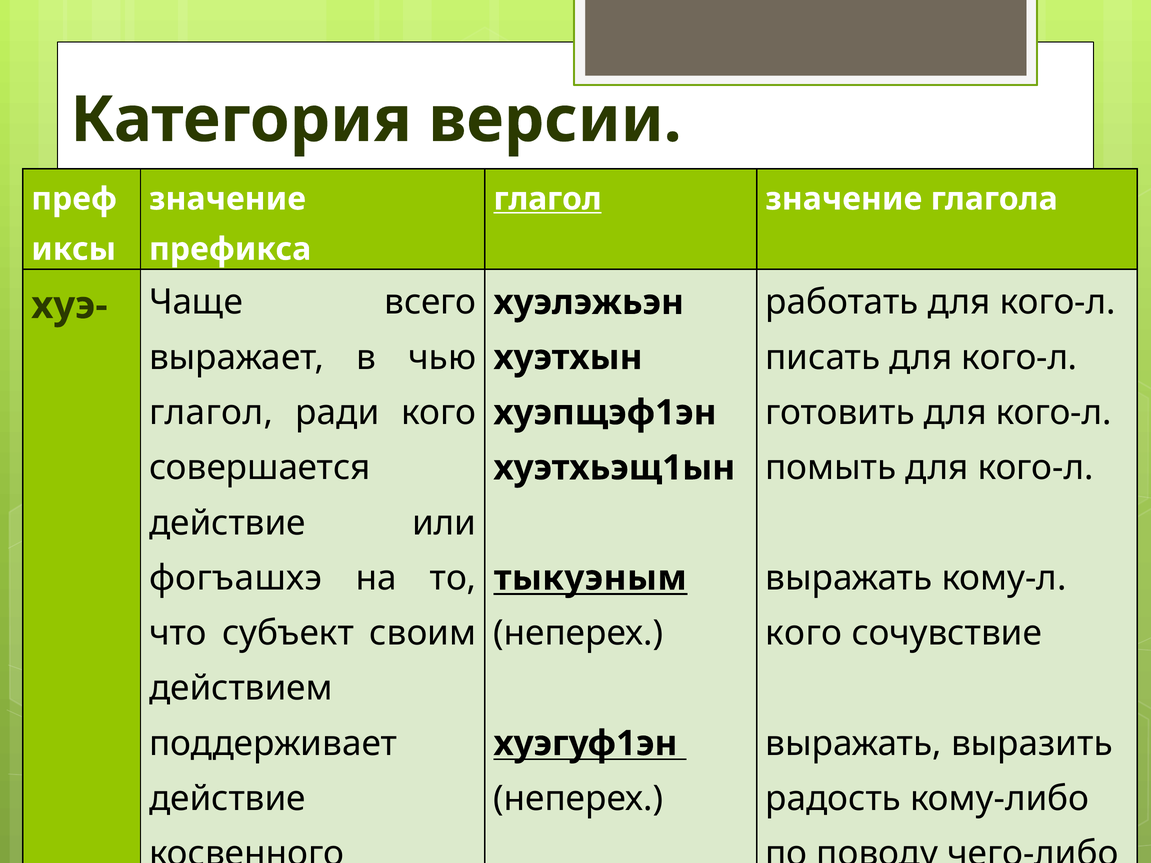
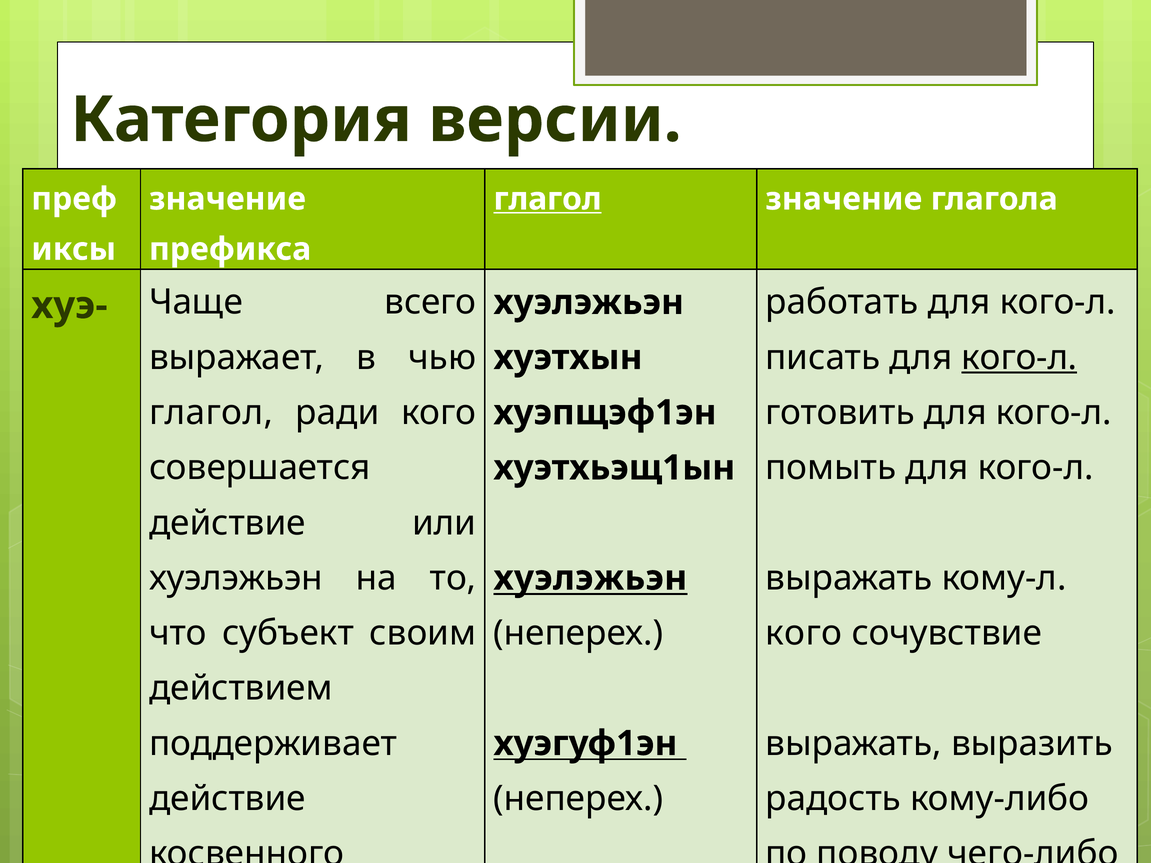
кого-л underline: none -> present (1019, 358)
фогъашхэ: фогъашхэ -> хуэлэжьэн (236, 578)
тыкуэным: тыкуэным -> хуэлэжьэн (590, 578)
